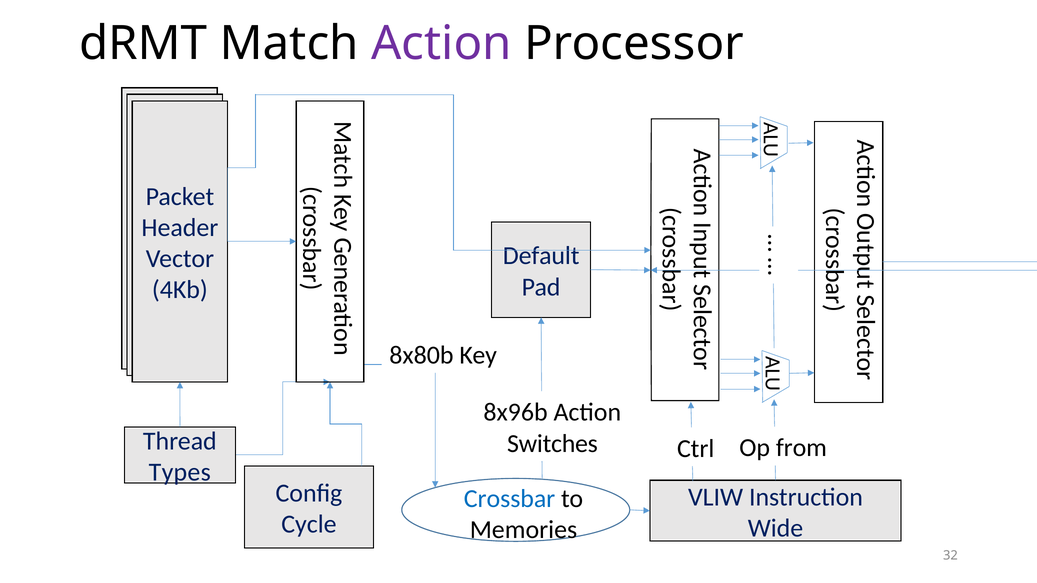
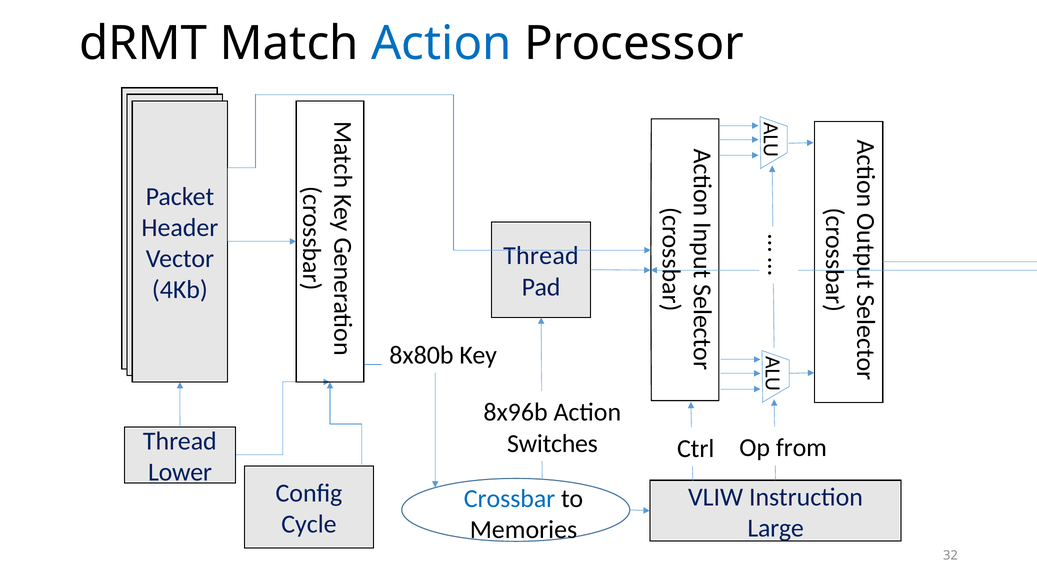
Action colour: purple -> blue (441, 44)
Default: Default -> Thread (541, 256)
Types: Types -> Lower (180, 473)
Wide: Wide -> Large (776, 528)
